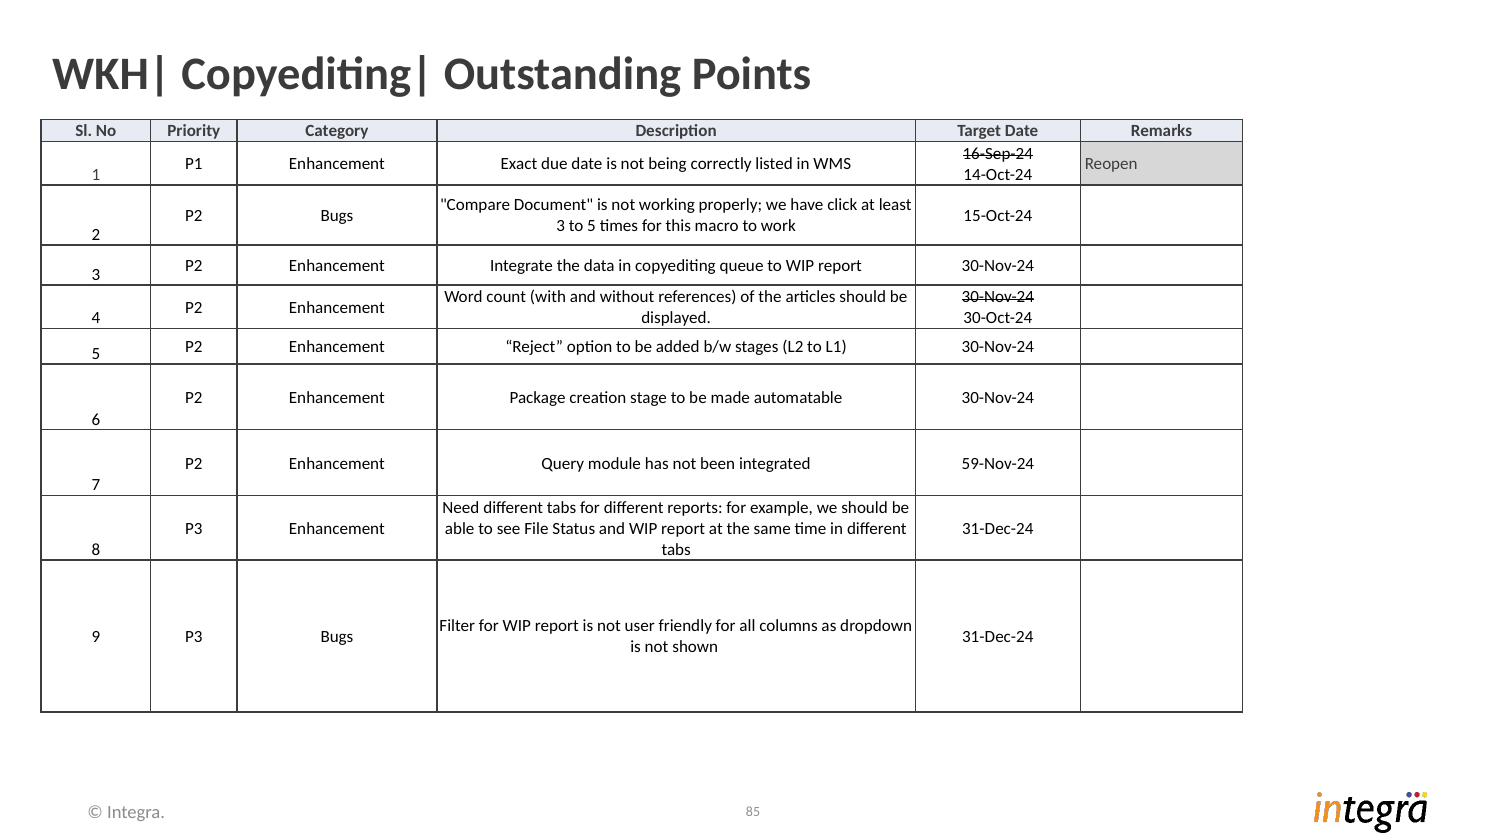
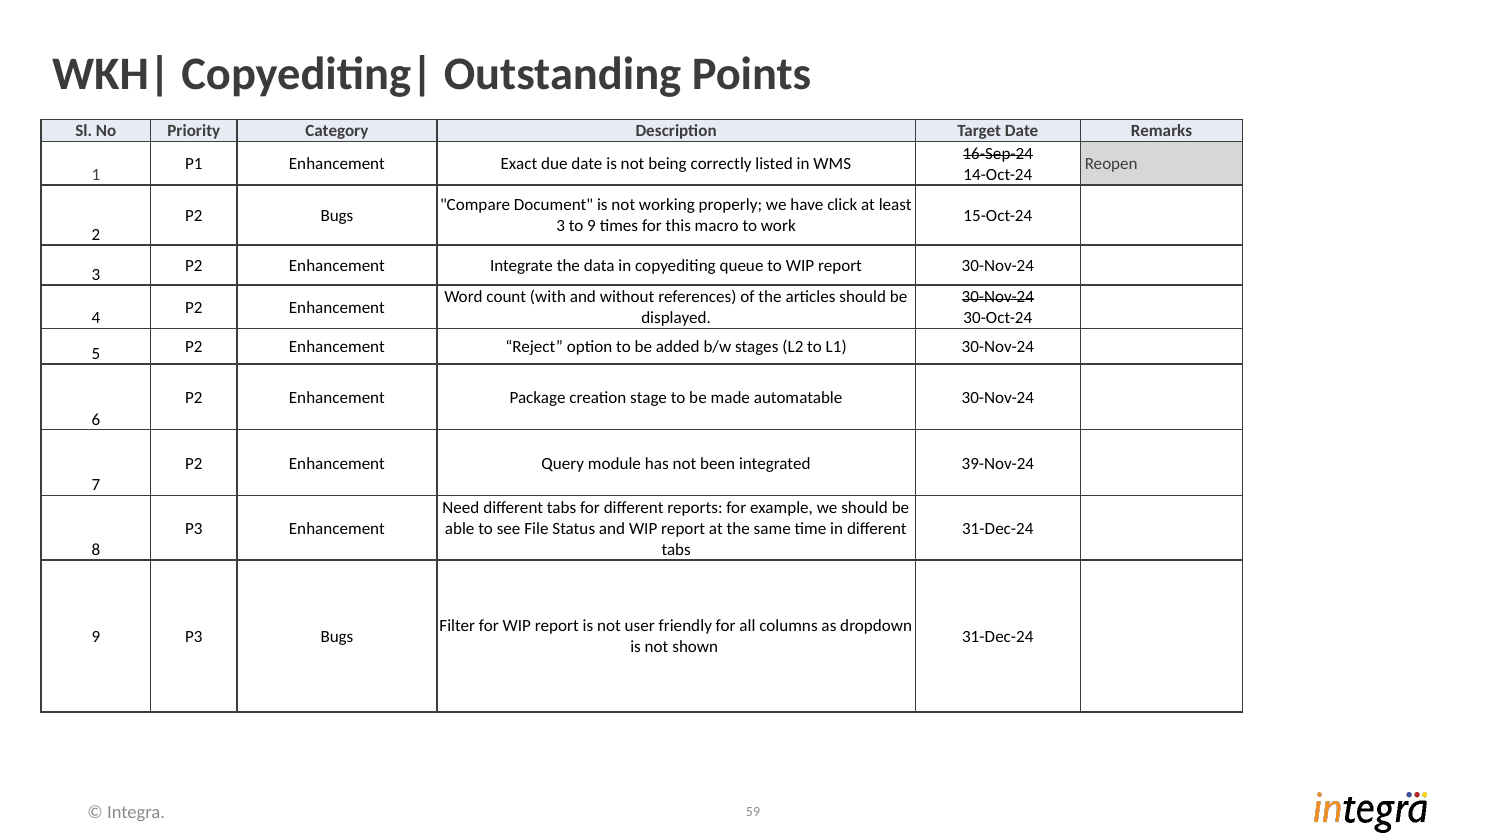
to 5: 5 -> 9 (592, 226)
59-Nov-24: 59-Nov-24 -> 39-Nov-24 (998, 463)
85: 85 -> 59 (753, 811)
